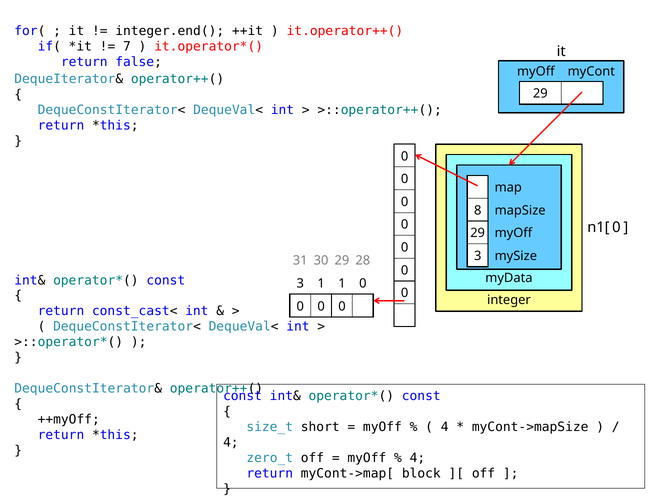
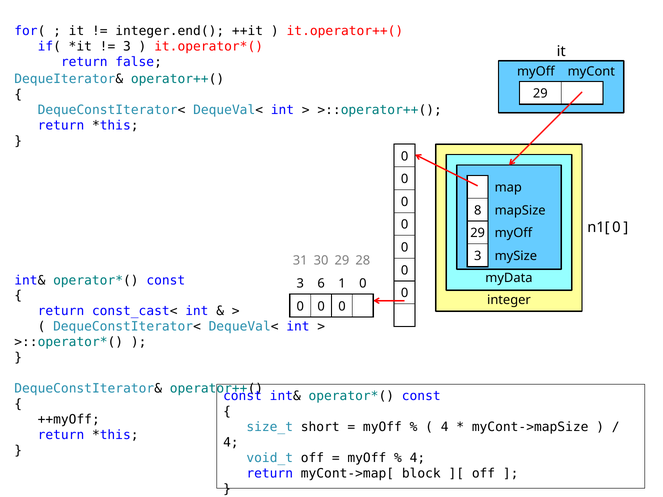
7: 7 -> 3 (127, 46)
3 1: 1 -> 6 (321, 284)
zero_t: zero_t -> void_t (270, 458)
